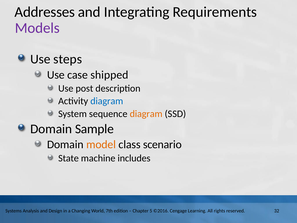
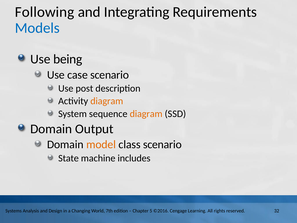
Addresses: Addresses -> Following (45, 12)
Models colour: purple -> blue (37, 28)
steps: steps -> being (68, 59)
case shipped: shipped -> scenario (110, 75)
diagram colour: blue -> orange (107, 101)
Sample: Sample -> Output (94, 129)
